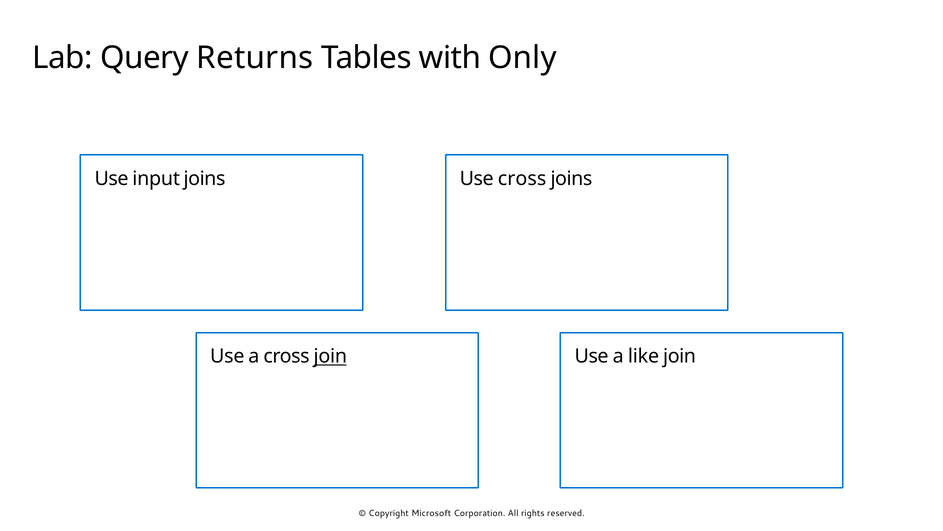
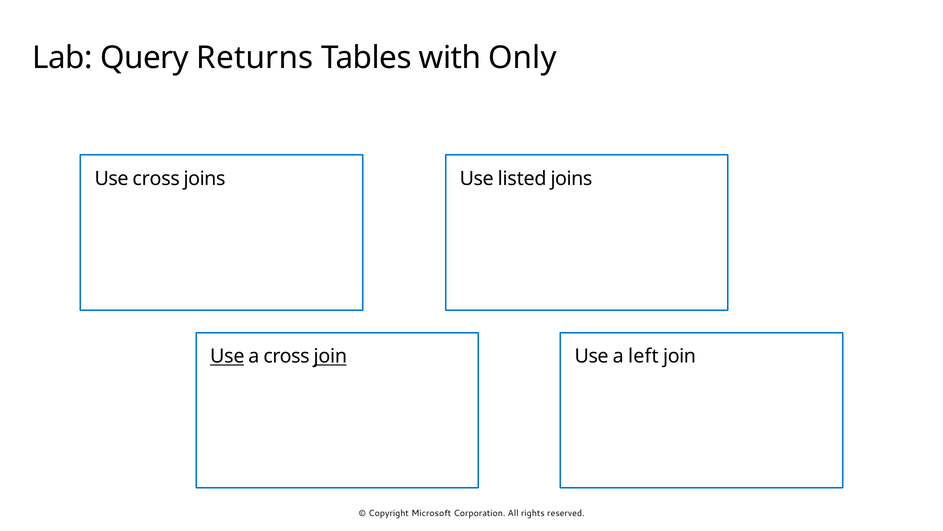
Use input: input -> cross (156, 178)
Use cross: cross -> listed (522, 178)
Use underline: none -> present (227, 356)
like: like -> left (643, 356)
